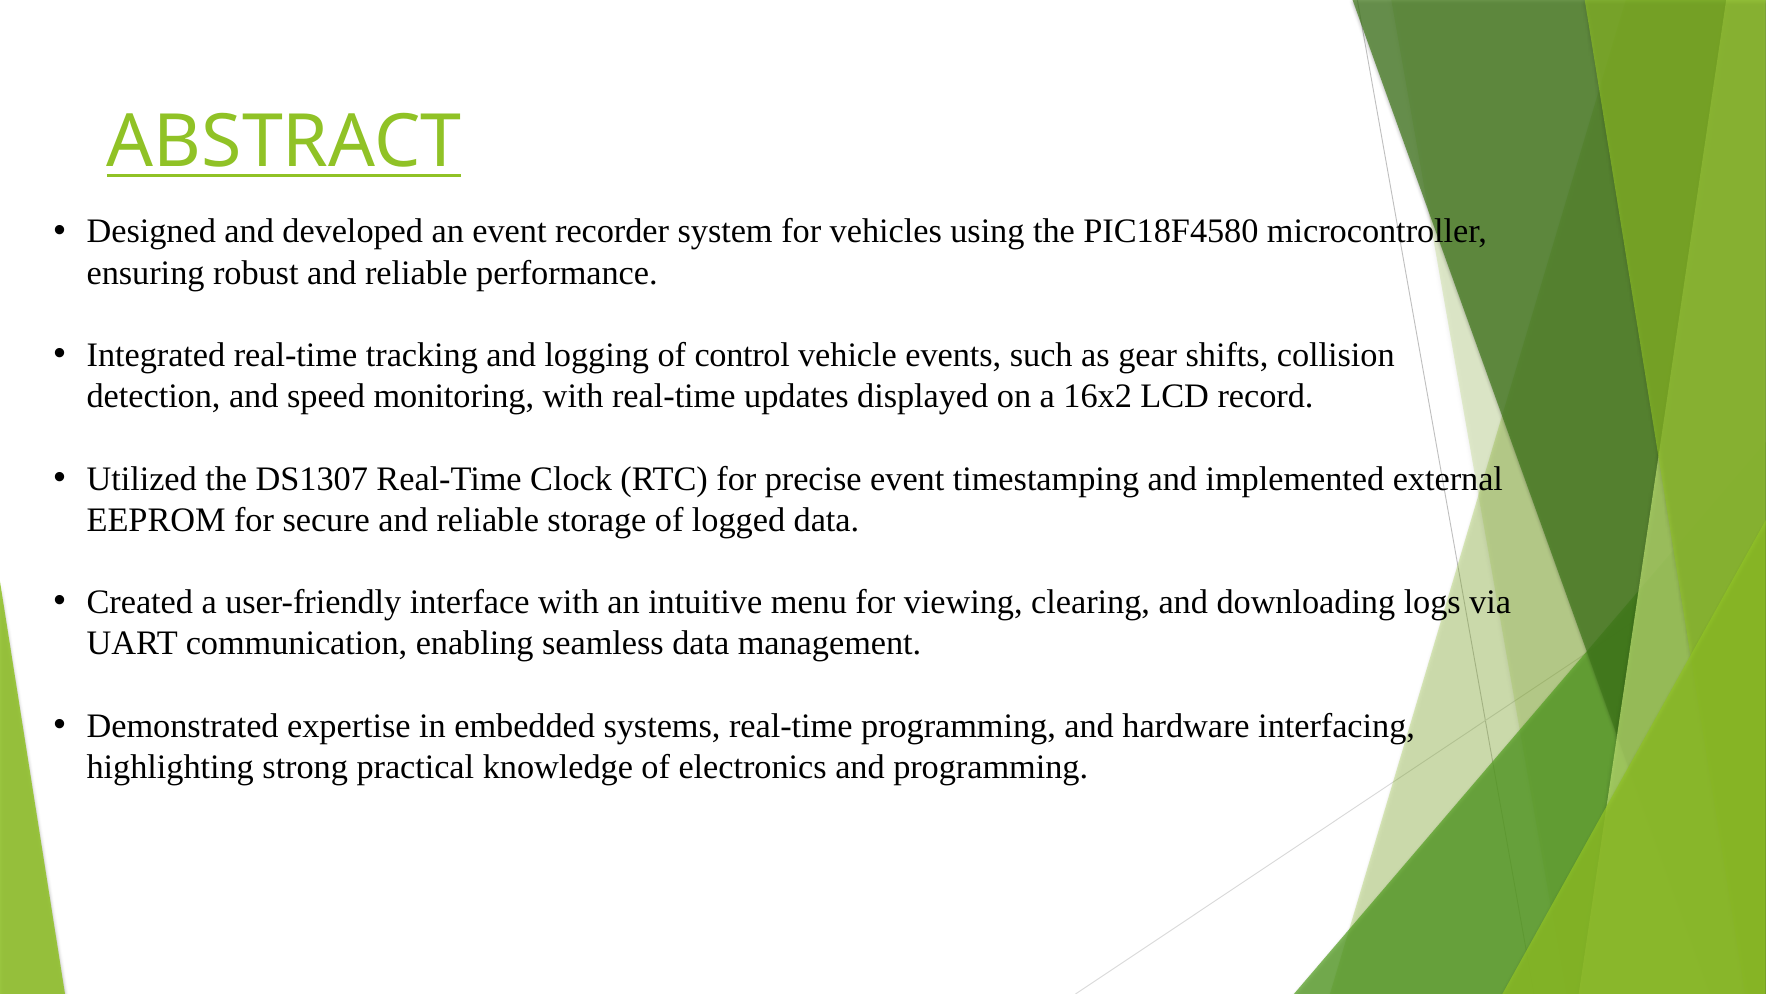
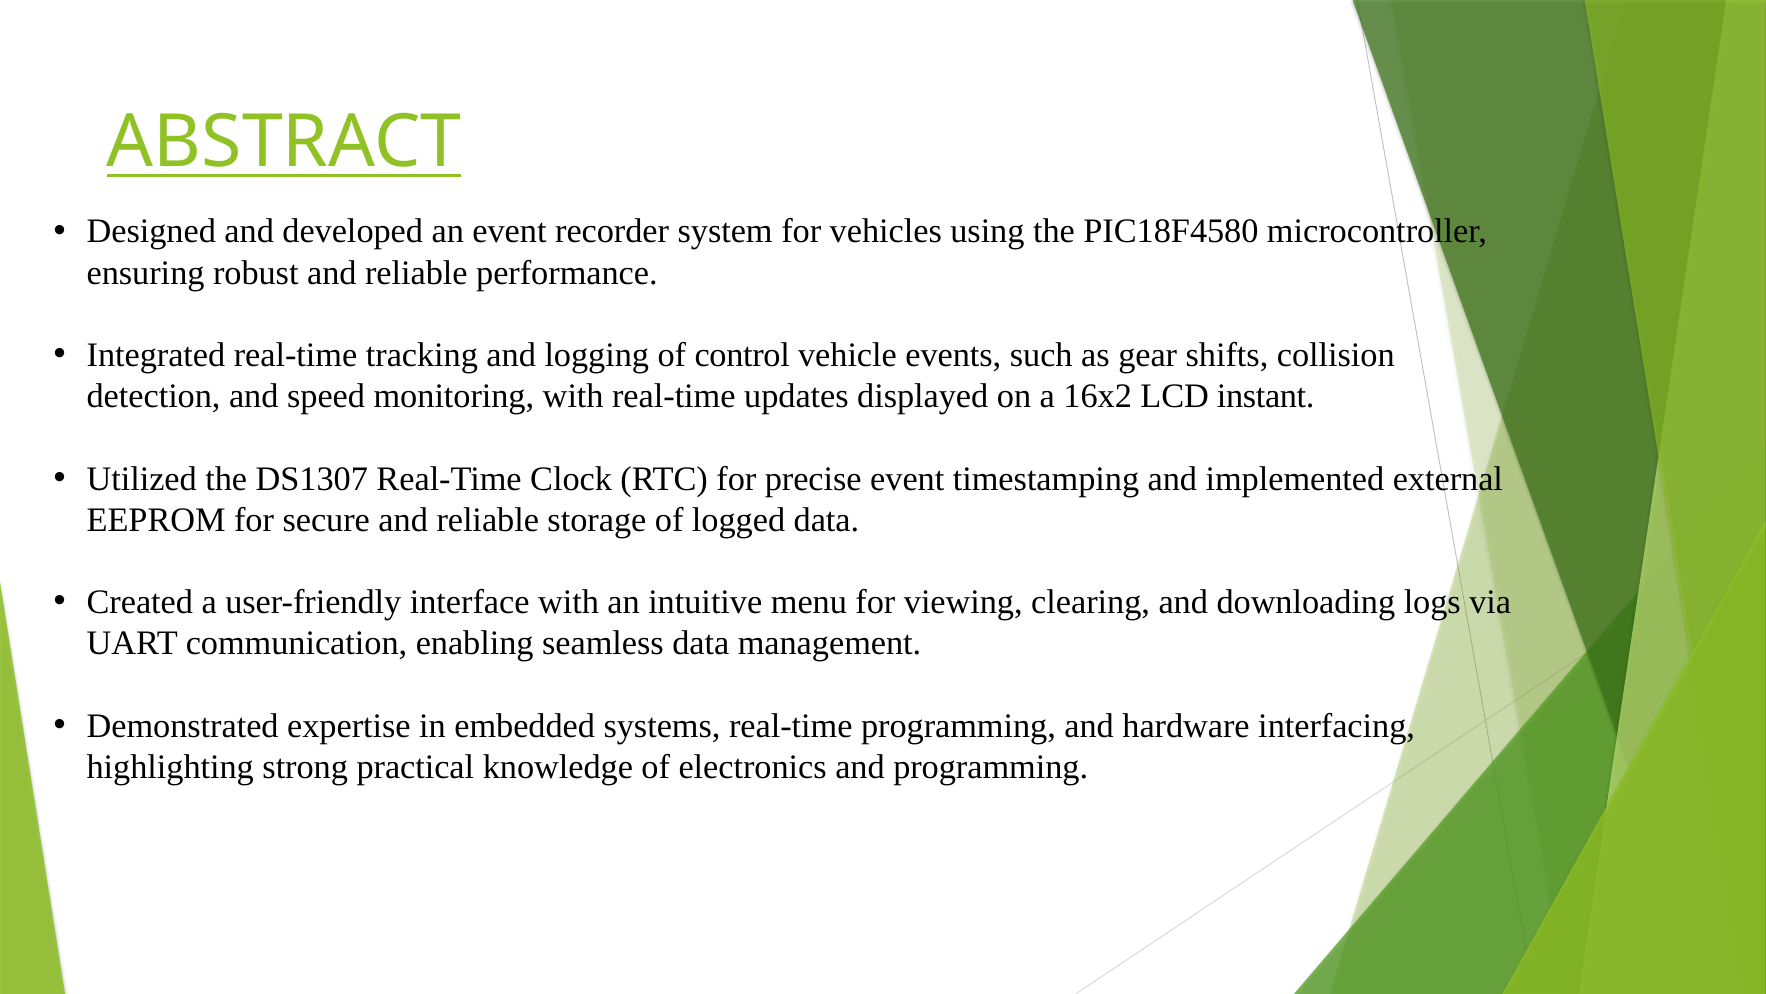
record: record -> instant (1266, 396)
